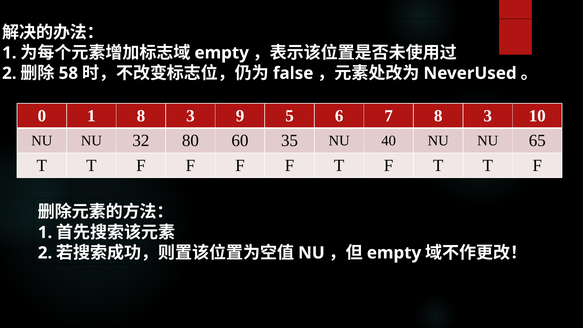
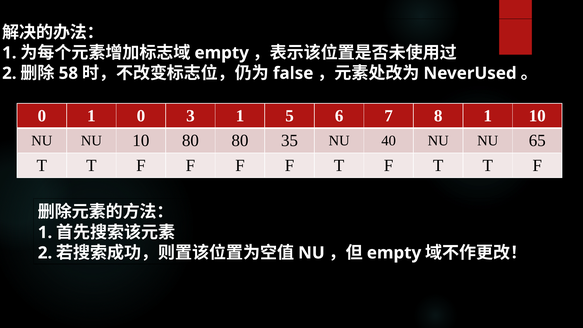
1 8: 8 -> 0 (141, 116)
3 9: 9 -> 1 (240, 116)
7 8 3: 3 -> 1 (488, 116)
NU 32: 32 -> 10 (141, 141)
80 60: 60 -> 80 (240, 141)
